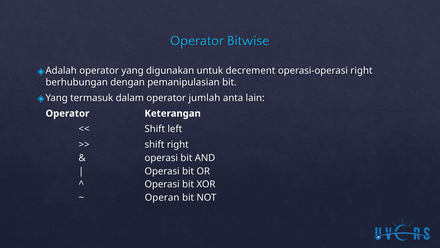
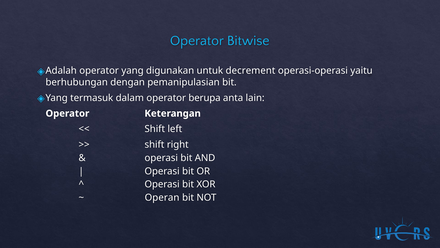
operasi-operasi right: right -> yaitu (361, 71)
jumlah: jumlah -> berupa (205, 98)
